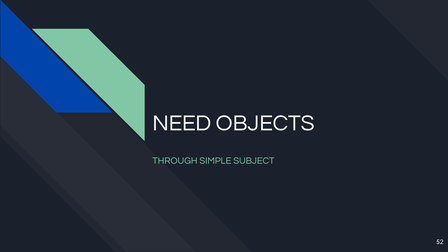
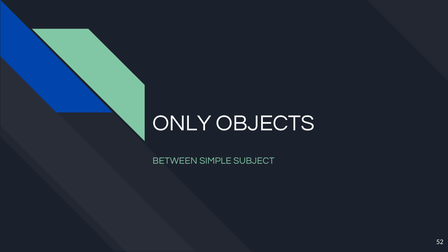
NEED: NEED -> ONLY (182, 123)
THROUGH: THROUGH -> BETWEEN (175, 161)
